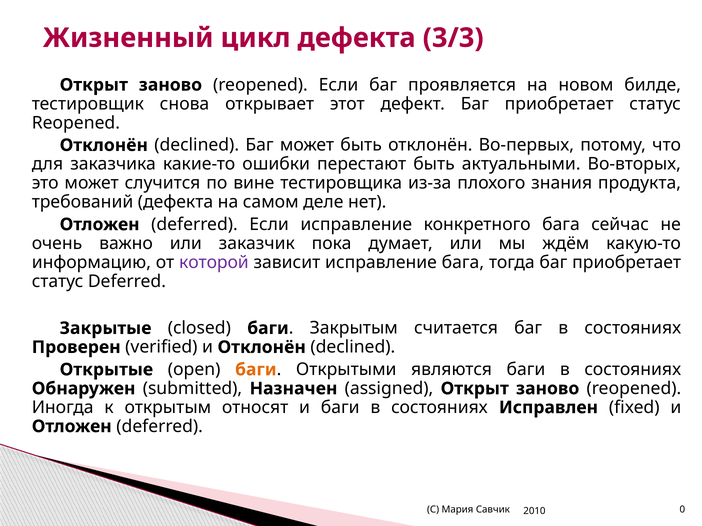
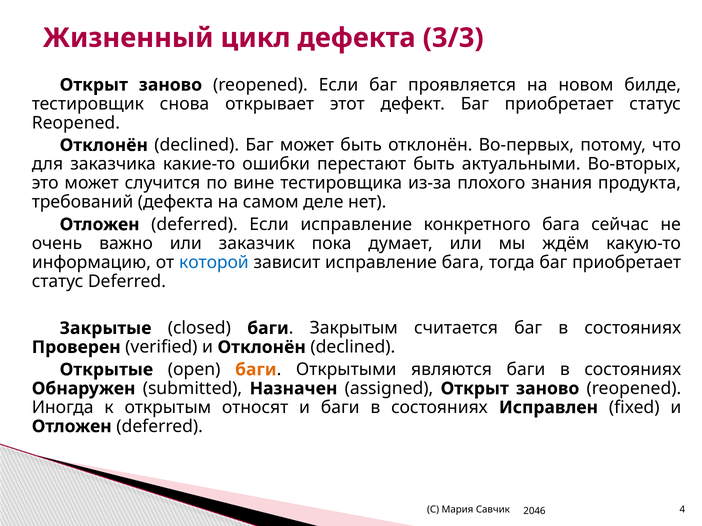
которой colour: purple -> blue (214, 263)
0: 0 -> 4 (682, 510)
2010: 2010 -> 2046 (534, 511)
